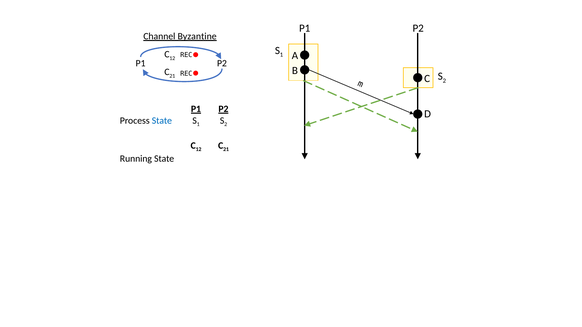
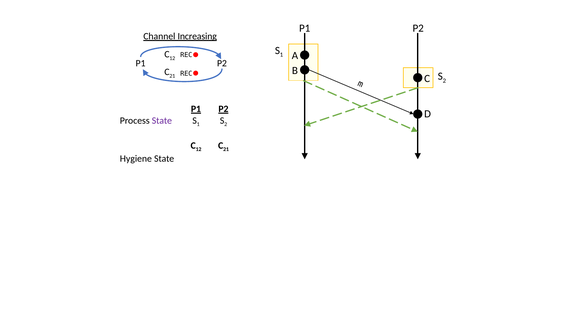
Byzantine: Byzantine -> Increasing (197, 36)
State colour: blue -> purple (162, 121)
Running: Running -> Hygiene (136, 159)
